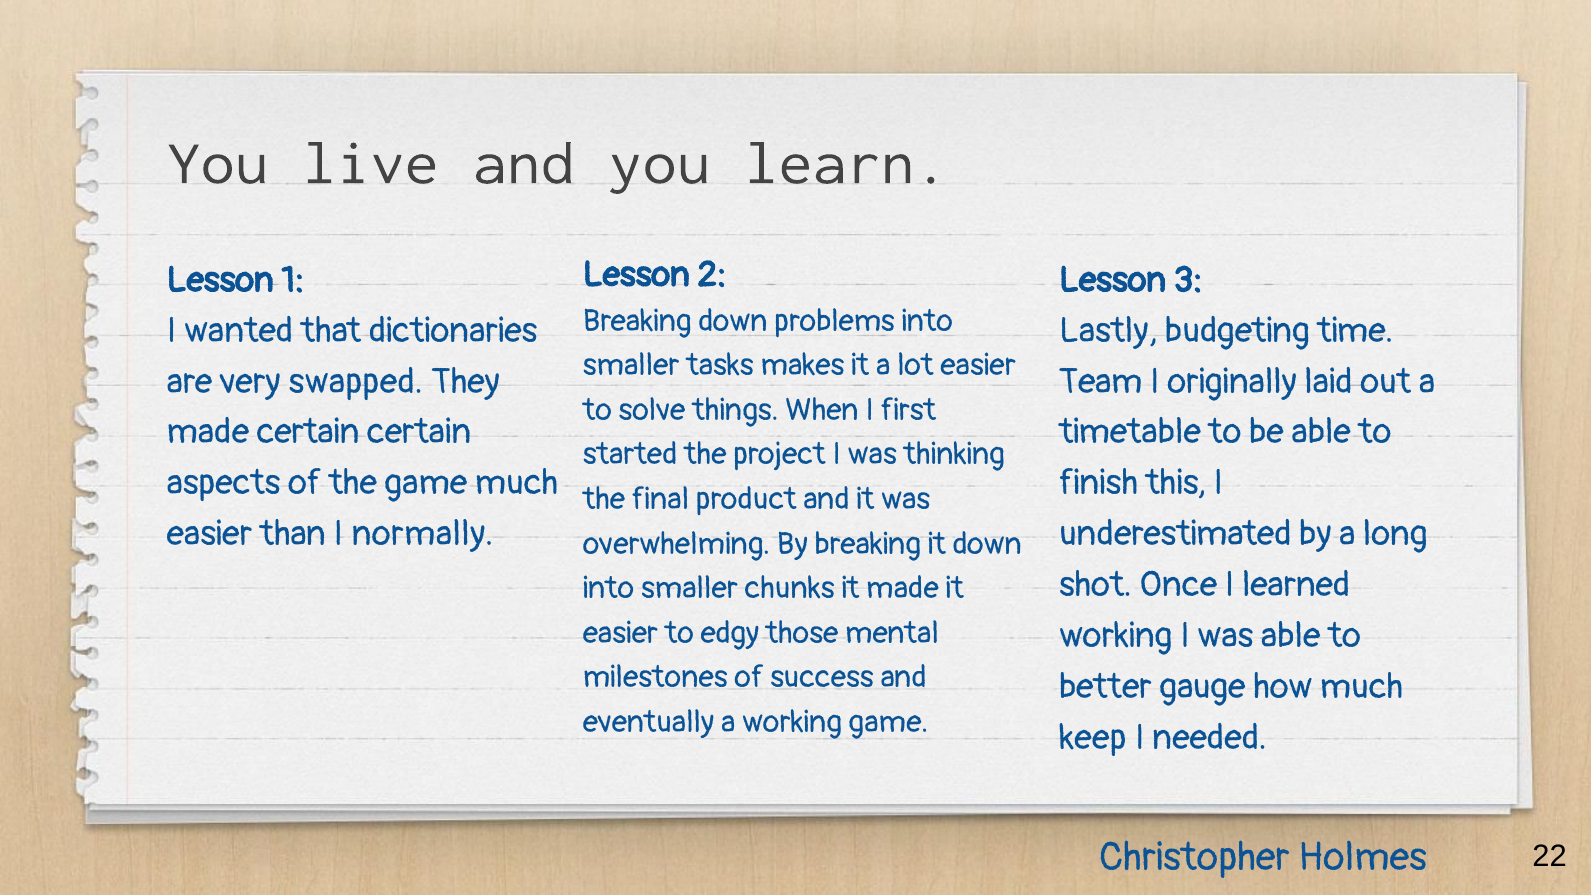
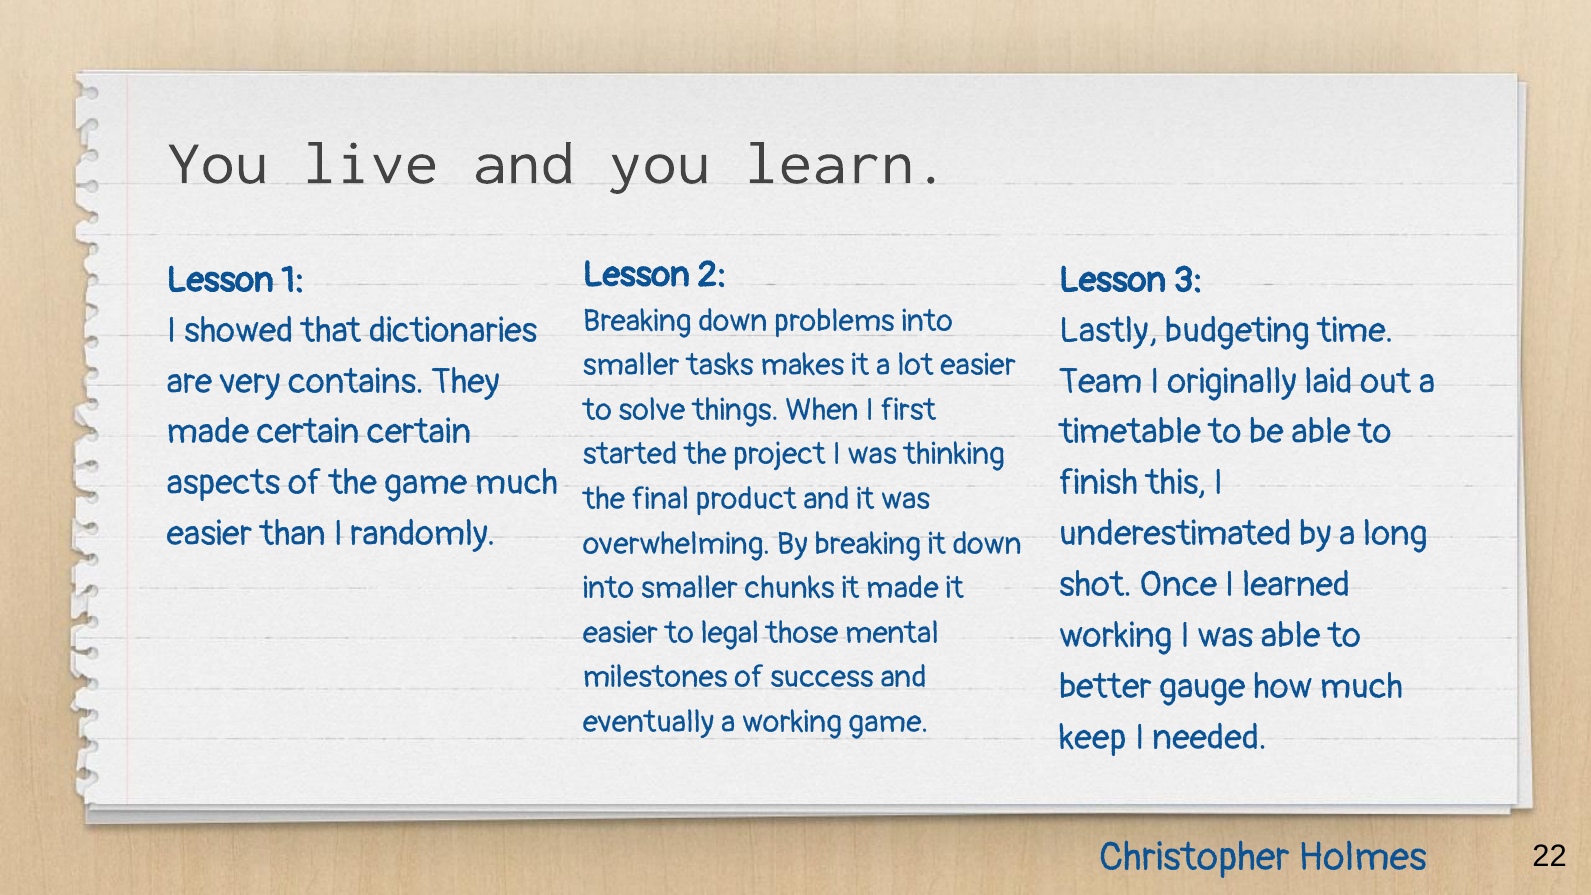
wanted: wanted -> showed (239, 331)
swapped: swapped -> contains (356, 381)
normally: normally -> randomly (423, 534)
edgy: edgy -> legal (730, 633)
